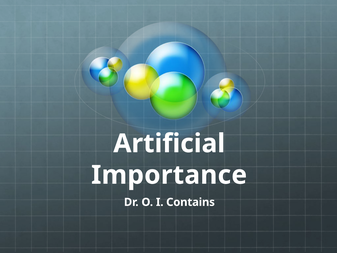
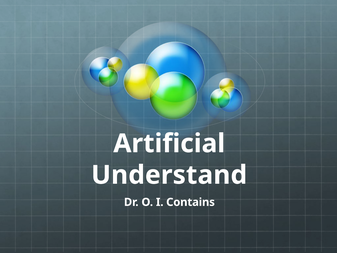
Importance: Importance -> Understand (169, 175)
